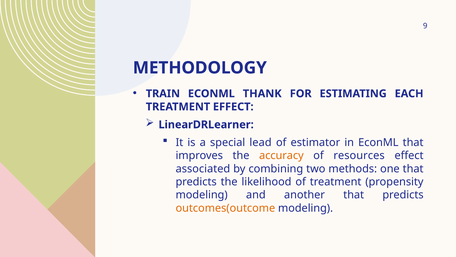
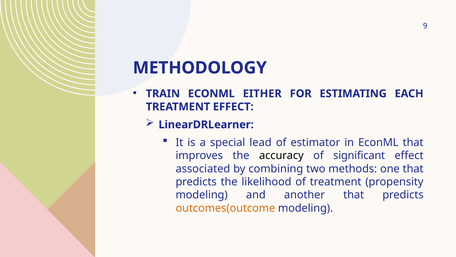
THANK: THANK -> EITHER (262, 93)
accuracy colour: orange -> black (281, 155)
resources: resources -> significant (359, 155)
